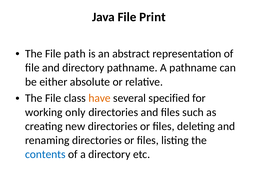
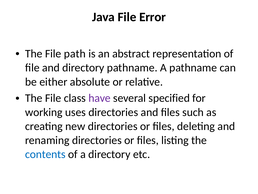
Print: Print -> Error (153, 17)
have colour: orange -> purple (100, 98)
only: only -> uses (76, 112)
